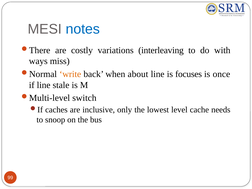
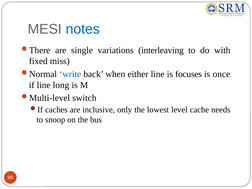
costly: costly -> single (82, 50)
ways: ways -> fixed (38, 61)
write colour: orange -> blue (70, 74)
about: about -> either (138, 74)
stale: stale -> long (61, 85)
